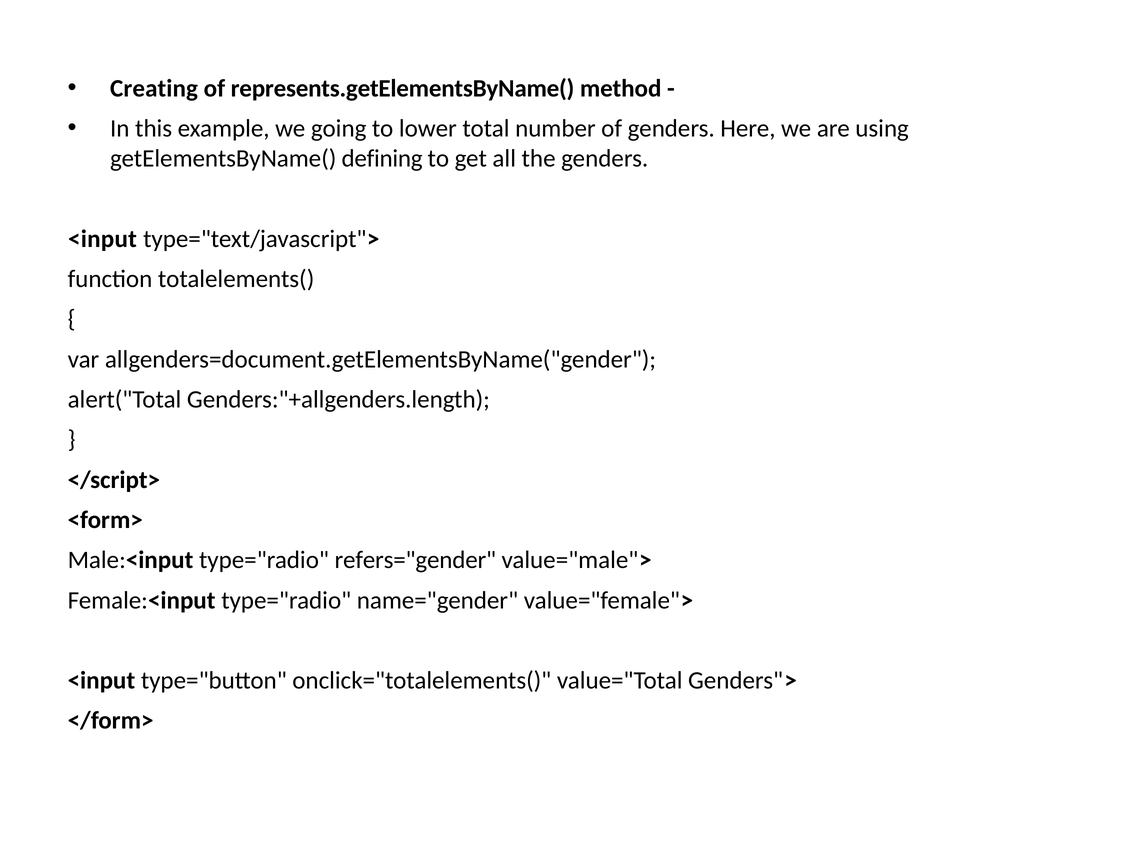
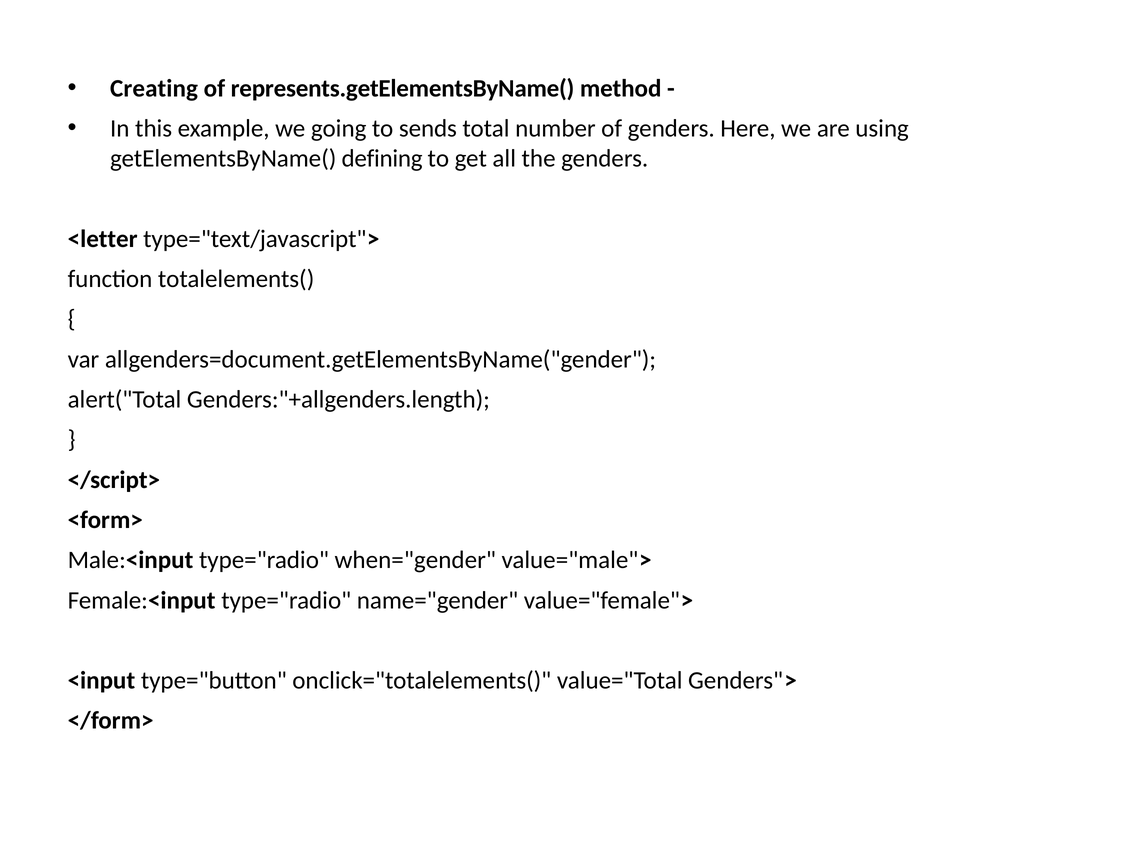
lower: lower -> sends (428, 128)
<input: <input -> <letter (103, 239)
refers="gender: refers="gender -> when="gender (415, 560)
